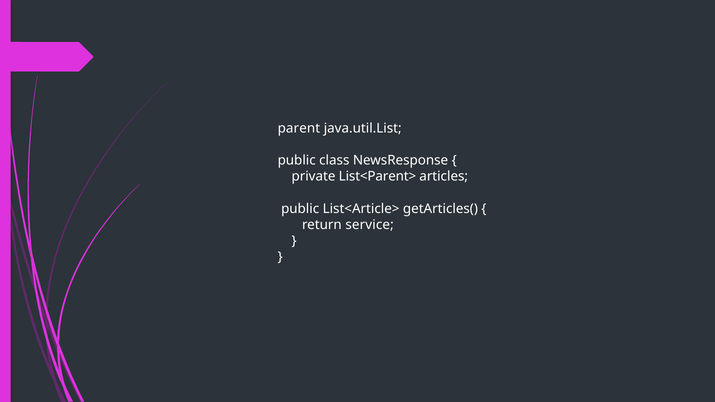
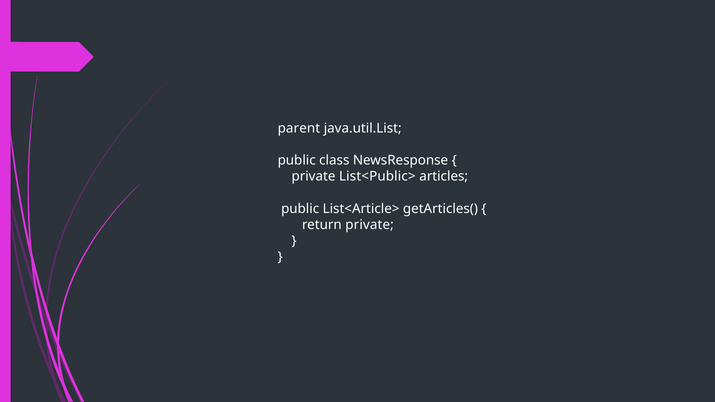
List<Parent>: List<Parent> -> List<Public> (377, 177)
return service: service -> private (370, 225)
